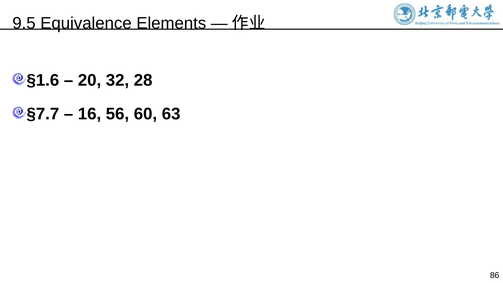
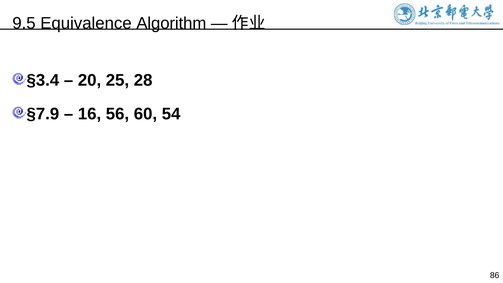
Elements: Elements -> Algorithm (171, 23)
§1.6: §1.6 -> §3.4 (43, 80)
32: 32 -> 25 (117, 80)
§7.7: §7.7 -> §7.9 (43, 114)
63: 63 -> 54 (171, 114)
